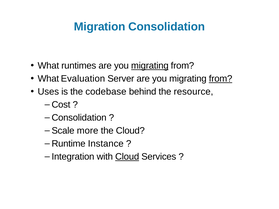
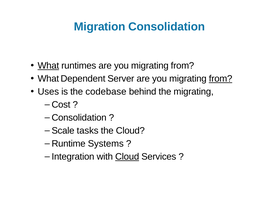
What underline: none -> present (48, 66)
migrating underline: present -> none (150, 66)
Evaluation: Evaluation -> Dependent (83, 79)
the resource: resource -> migrating (194, 92)
more: more -> tasks (88, 131)
Instance: Instance -> Systems (106, 144)
